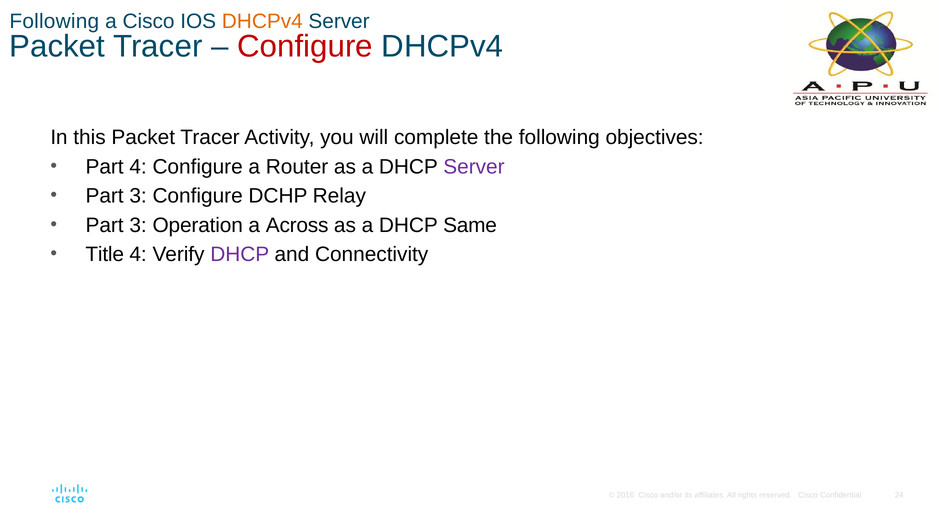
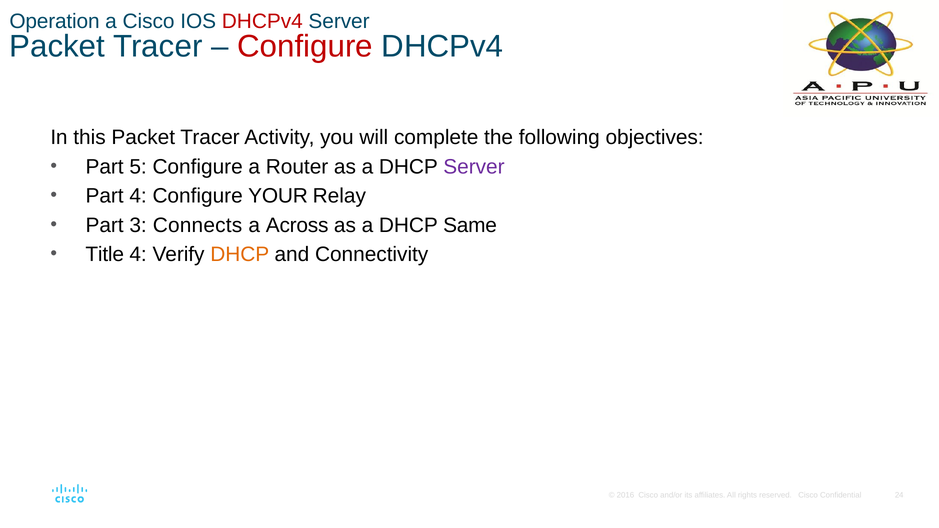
Following: Following -> Operation (54, 22)
DHCPv4 colour: orange -> red (262, 22)
Part 4: 4 -> 5 (138, 167)
3: 3 -> 4 (138, 196)
DCHP: DCHP -> YOUR (278, 196)
Operation: Operation -> Connects (198, 225)
DHCP colour: purple -> orange (240, 254)
